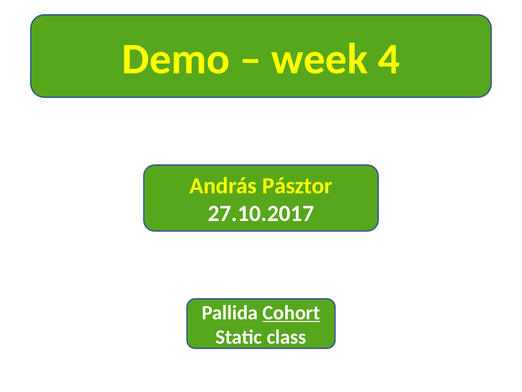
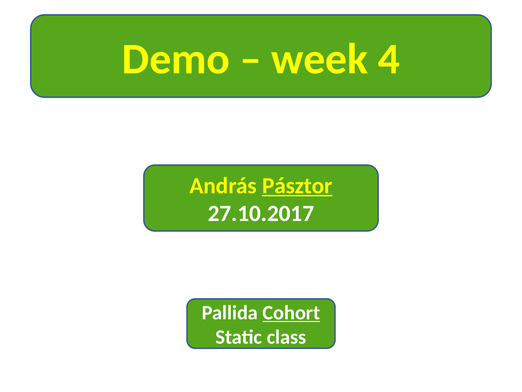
Pásztor underline: none -> present (297, 185)
